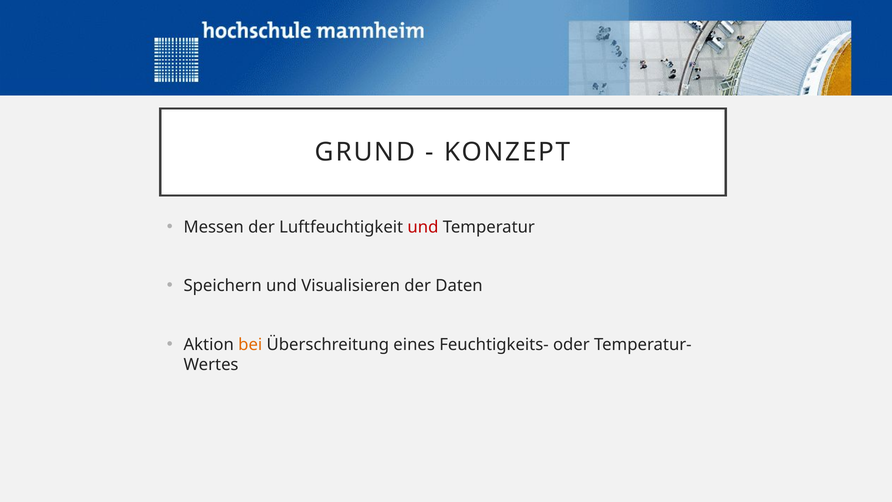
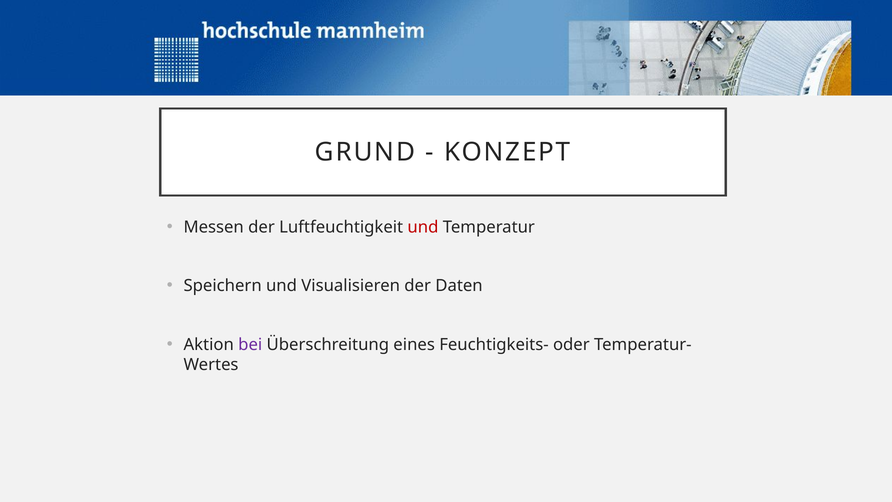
bei colour: orange -> purple (250, 344)
